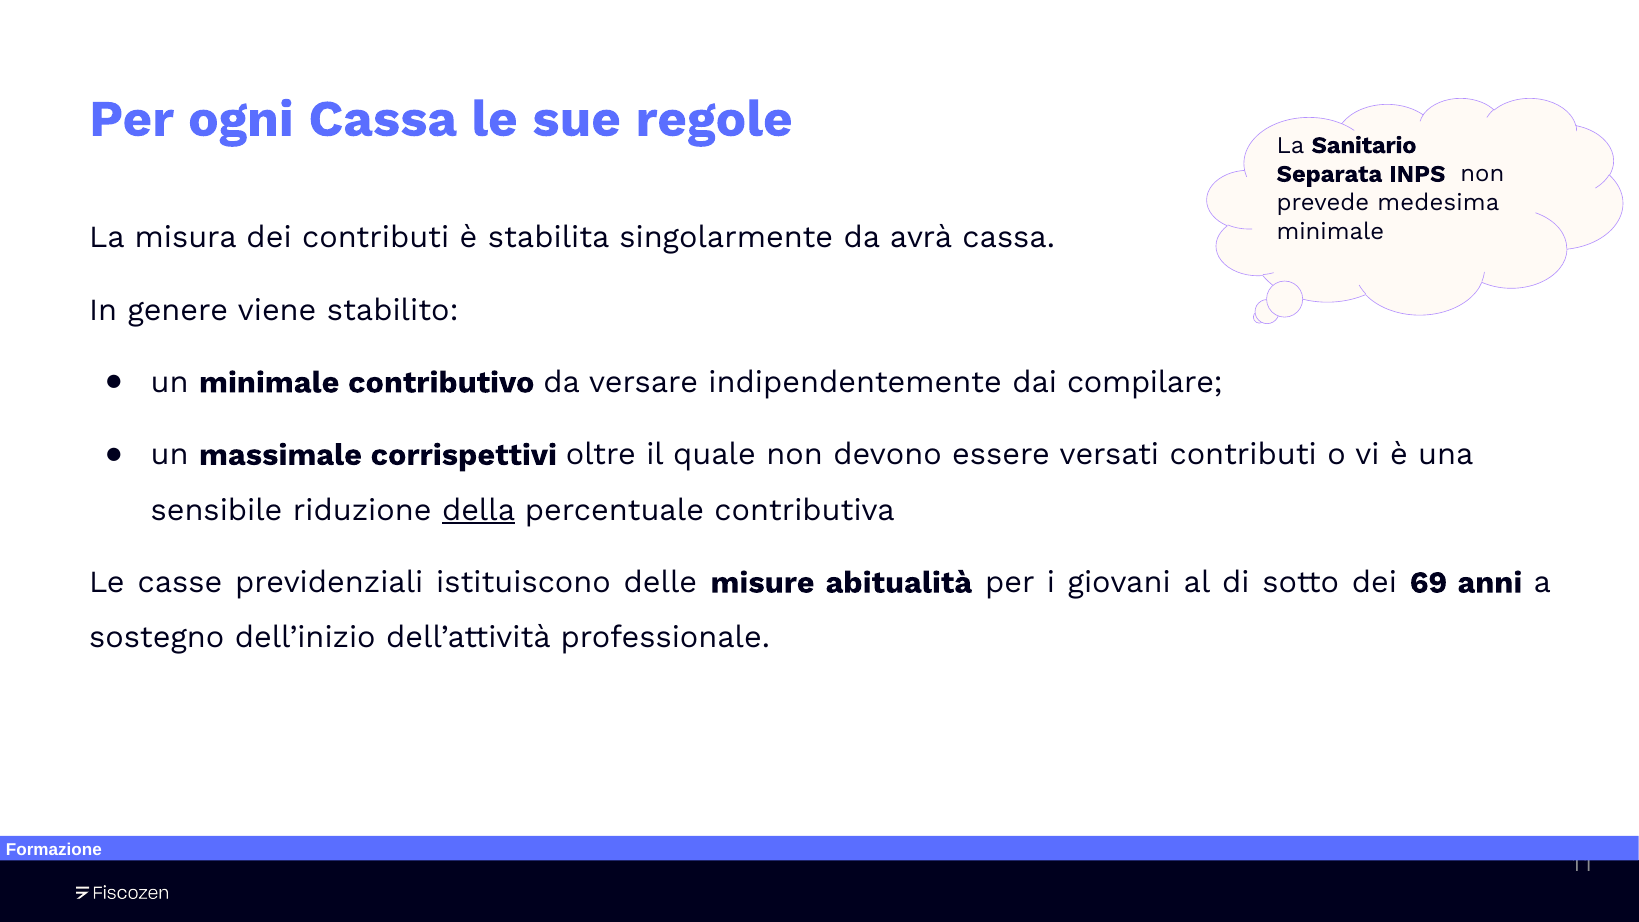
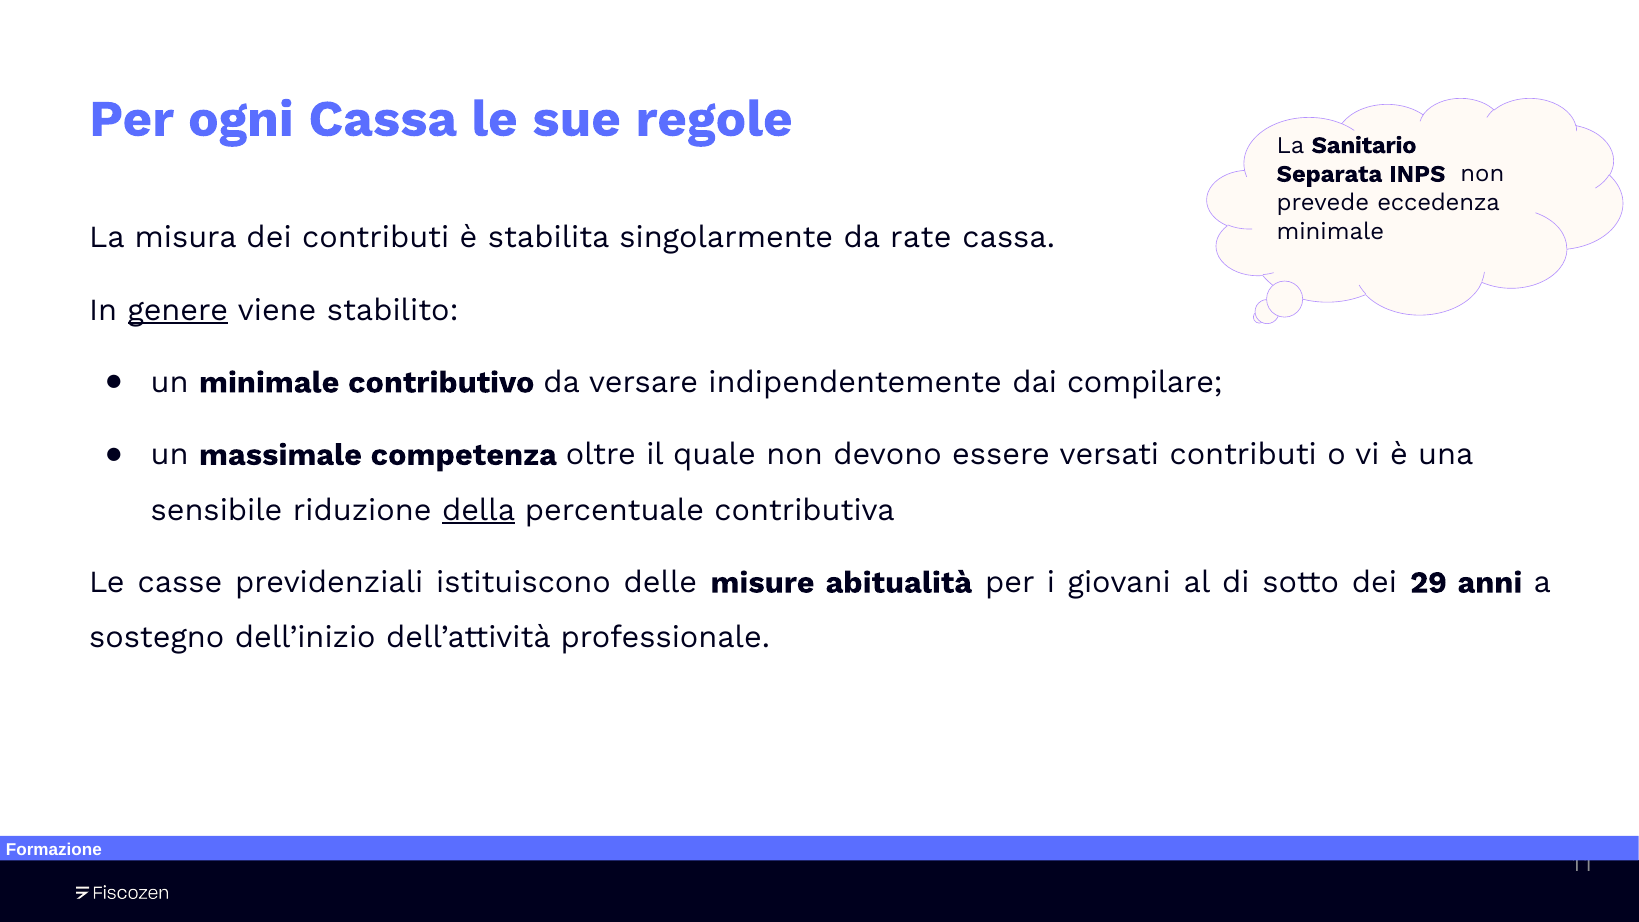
medesima: medesima -> eccedenza (1439, 203)
avrà: avrà -> rate (921, 238)
genere underline: none -> present (178, 310)
corrispettivi: corrispettivi -> competenza (464, 455)
69: 69 -> 29 (1428, 582)
